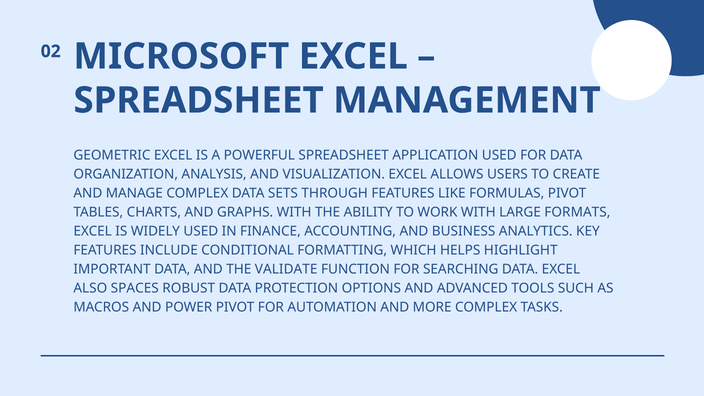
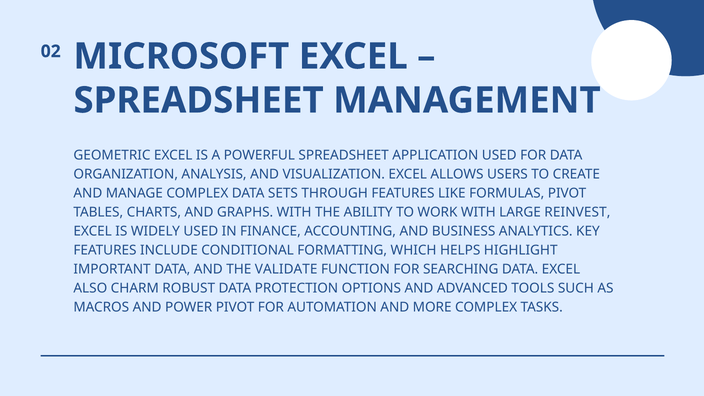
FORMATS: FORMATS -> REINVEST (577, 213)
SPACES: SPACES -> CHARM (135, 289)
